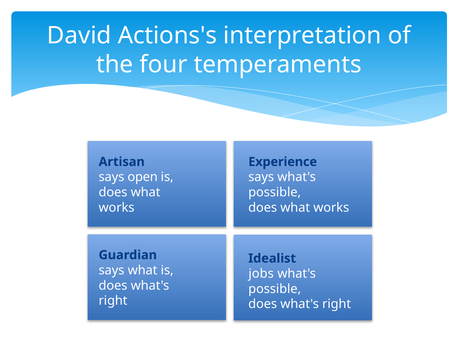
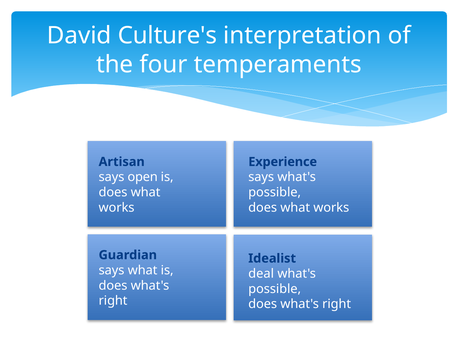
Actions's: Actions's -> Culture's (167, 35)
jobs: jobs -> deal (261, 274)
